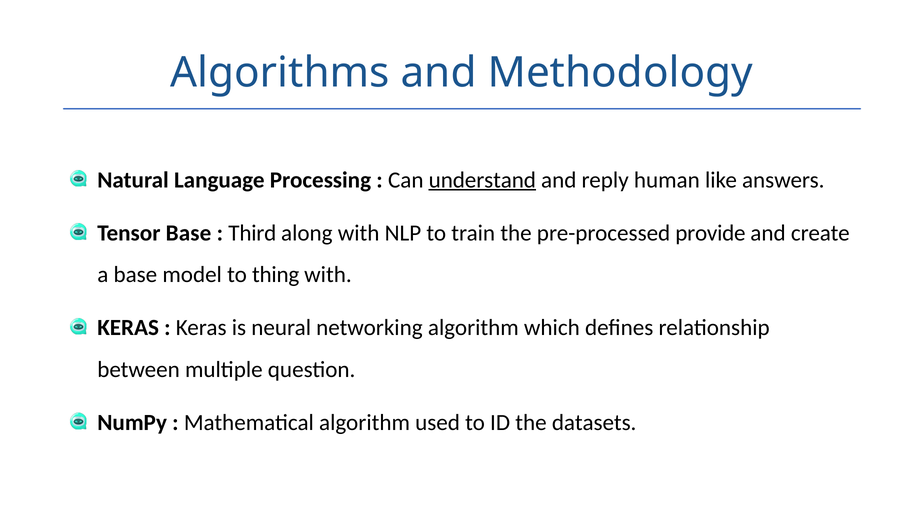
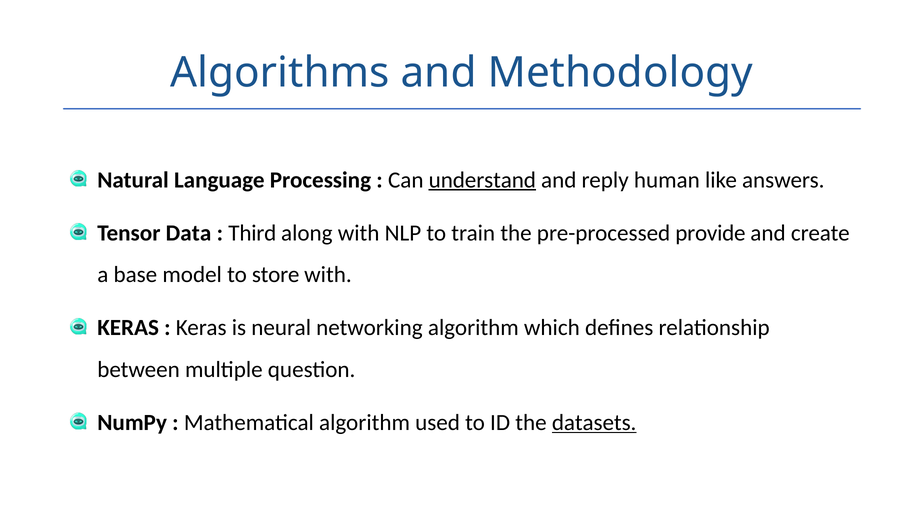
Tensor Base: Base -> Data (189, 233)
thing: thing -> store (276, 275)
datasets underline: none -> present (594, 422)
